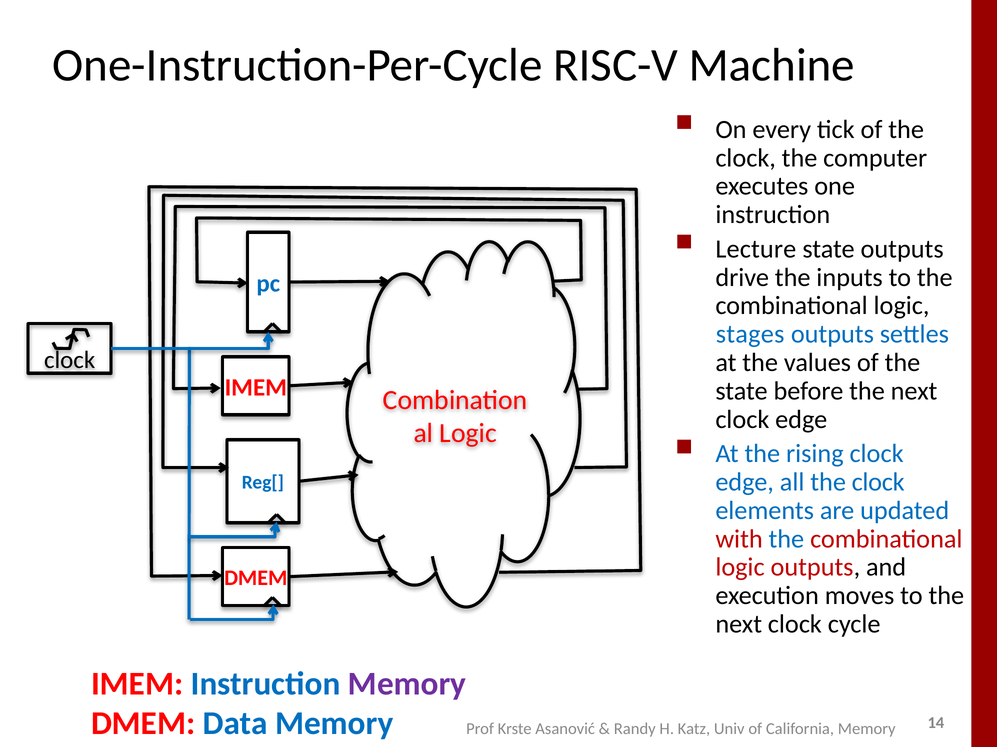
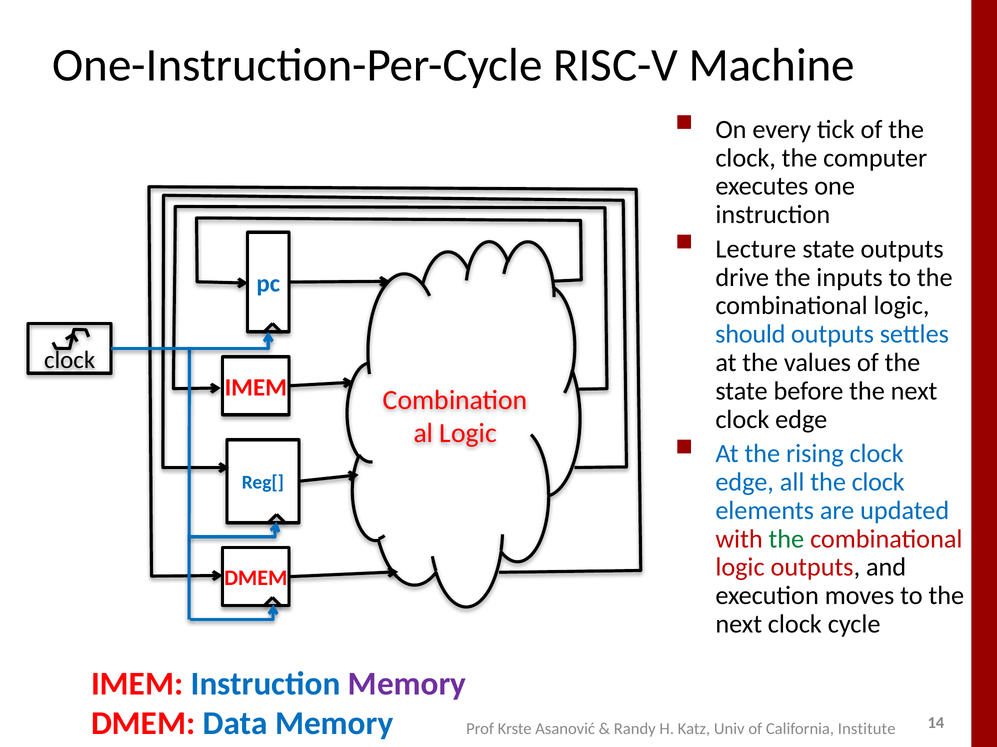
stages: stages -> should (750, 335)
the colour: blue -> green (786, 539)
California Memory: Memory -> Institute (867, 729)
